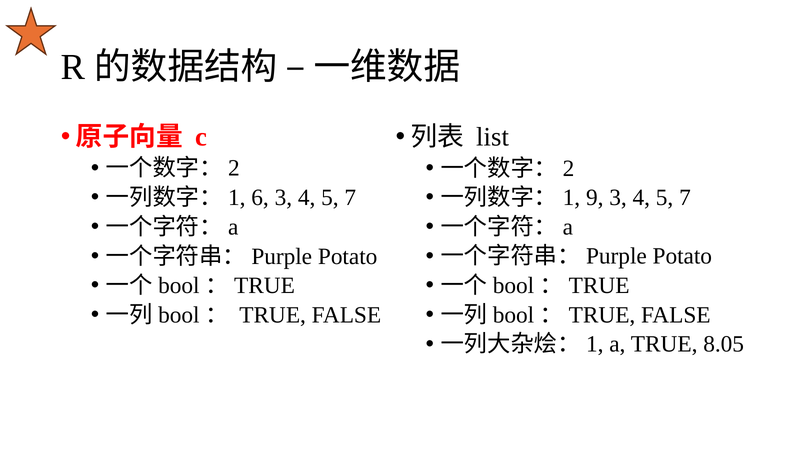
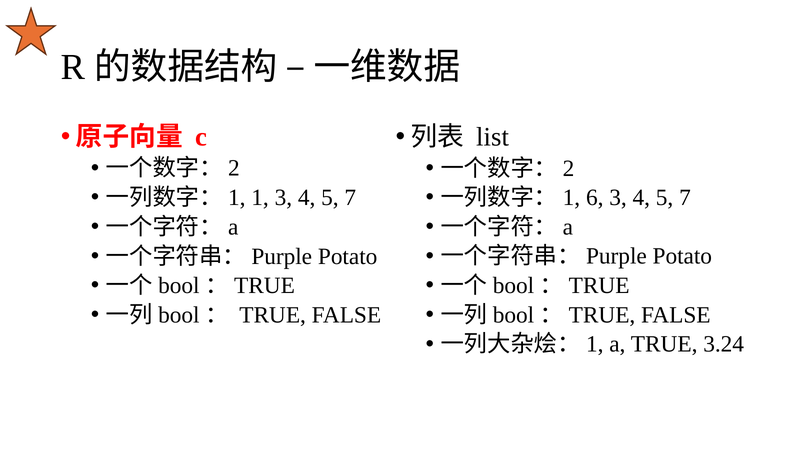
6: 6 -> 1 (260, 198)
9: 9 -> 6 (595, 198)
8.05: 8.05 -> 3.24 (724, 344)
